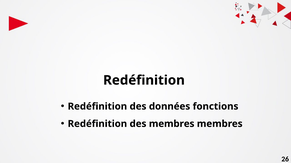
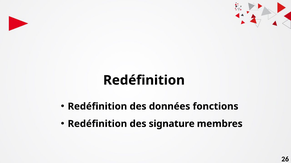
des membres: membres -> signature (172, 124)
